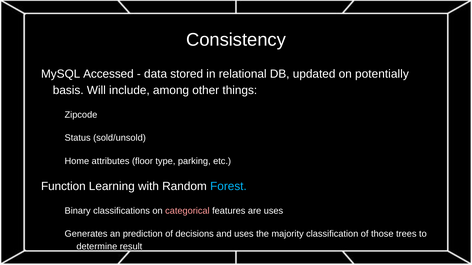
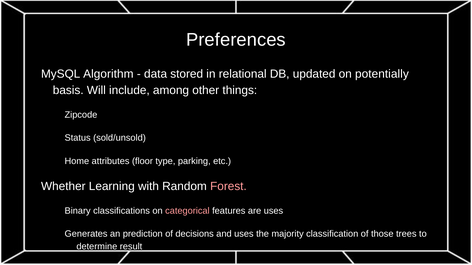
Consistency: Consistency -> Preferences (236, 40)
Accessed: Accessed -> Algorithm (108, 74)
Function: Function -> Whether (63, 187)
Forest colour: light blue -> pink (228, 187)
